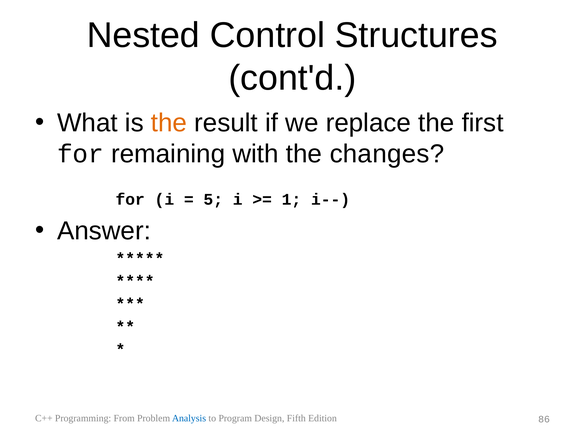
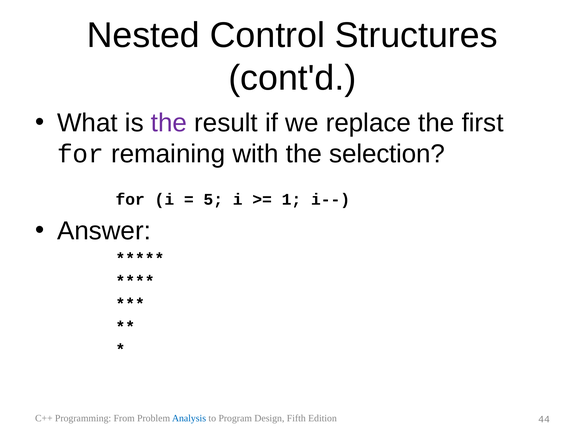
the colour: orange -> purple (169, 123)
changes: changes -> selection (387, 154)
86: 86 -> 44 (544, 419)
